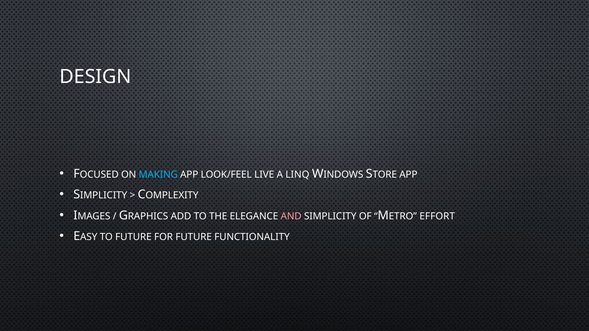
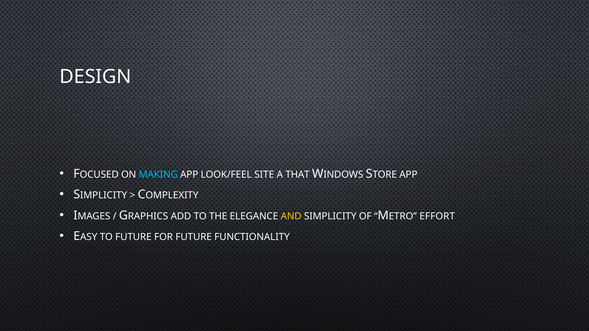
LIVE: LIVE -> SITE (264, 175)
LINQ: LINQ -> THAT (298, 175)
AND colour: pink -> yellow (291, 216)
